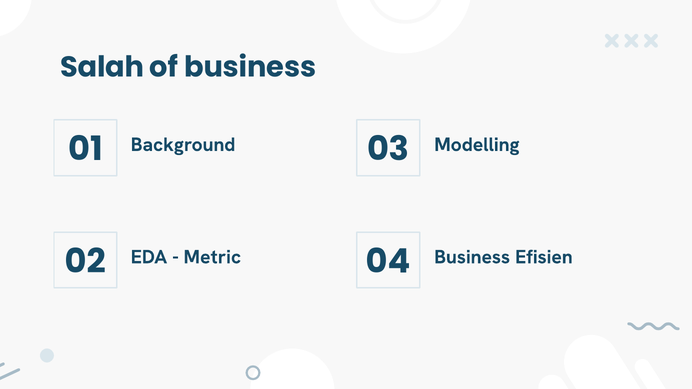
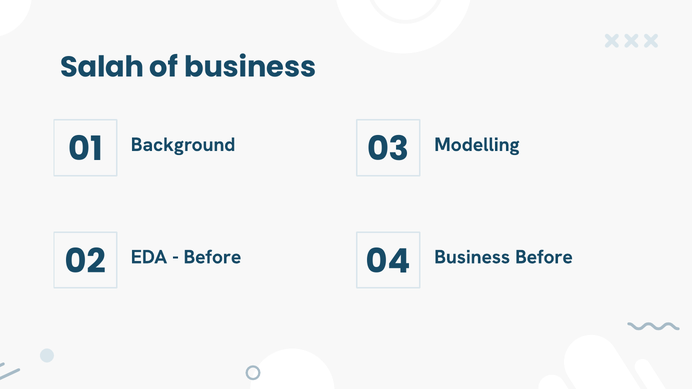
Metric: Metric -> Before (212, 257)
Business Efisien: Efisien -> Before (544, 257)
